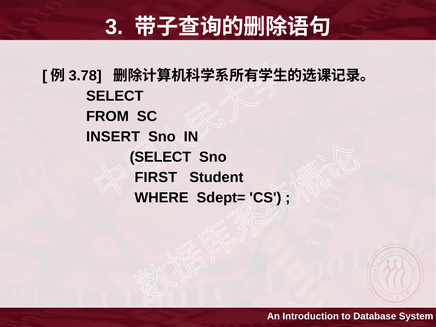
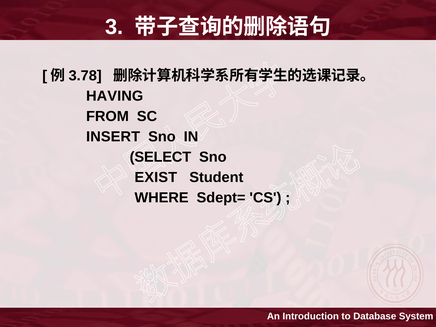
SELECT: SELECT -> HAVING (115, 96)
FIRST: FIRST -> EXIST (156, 178)
